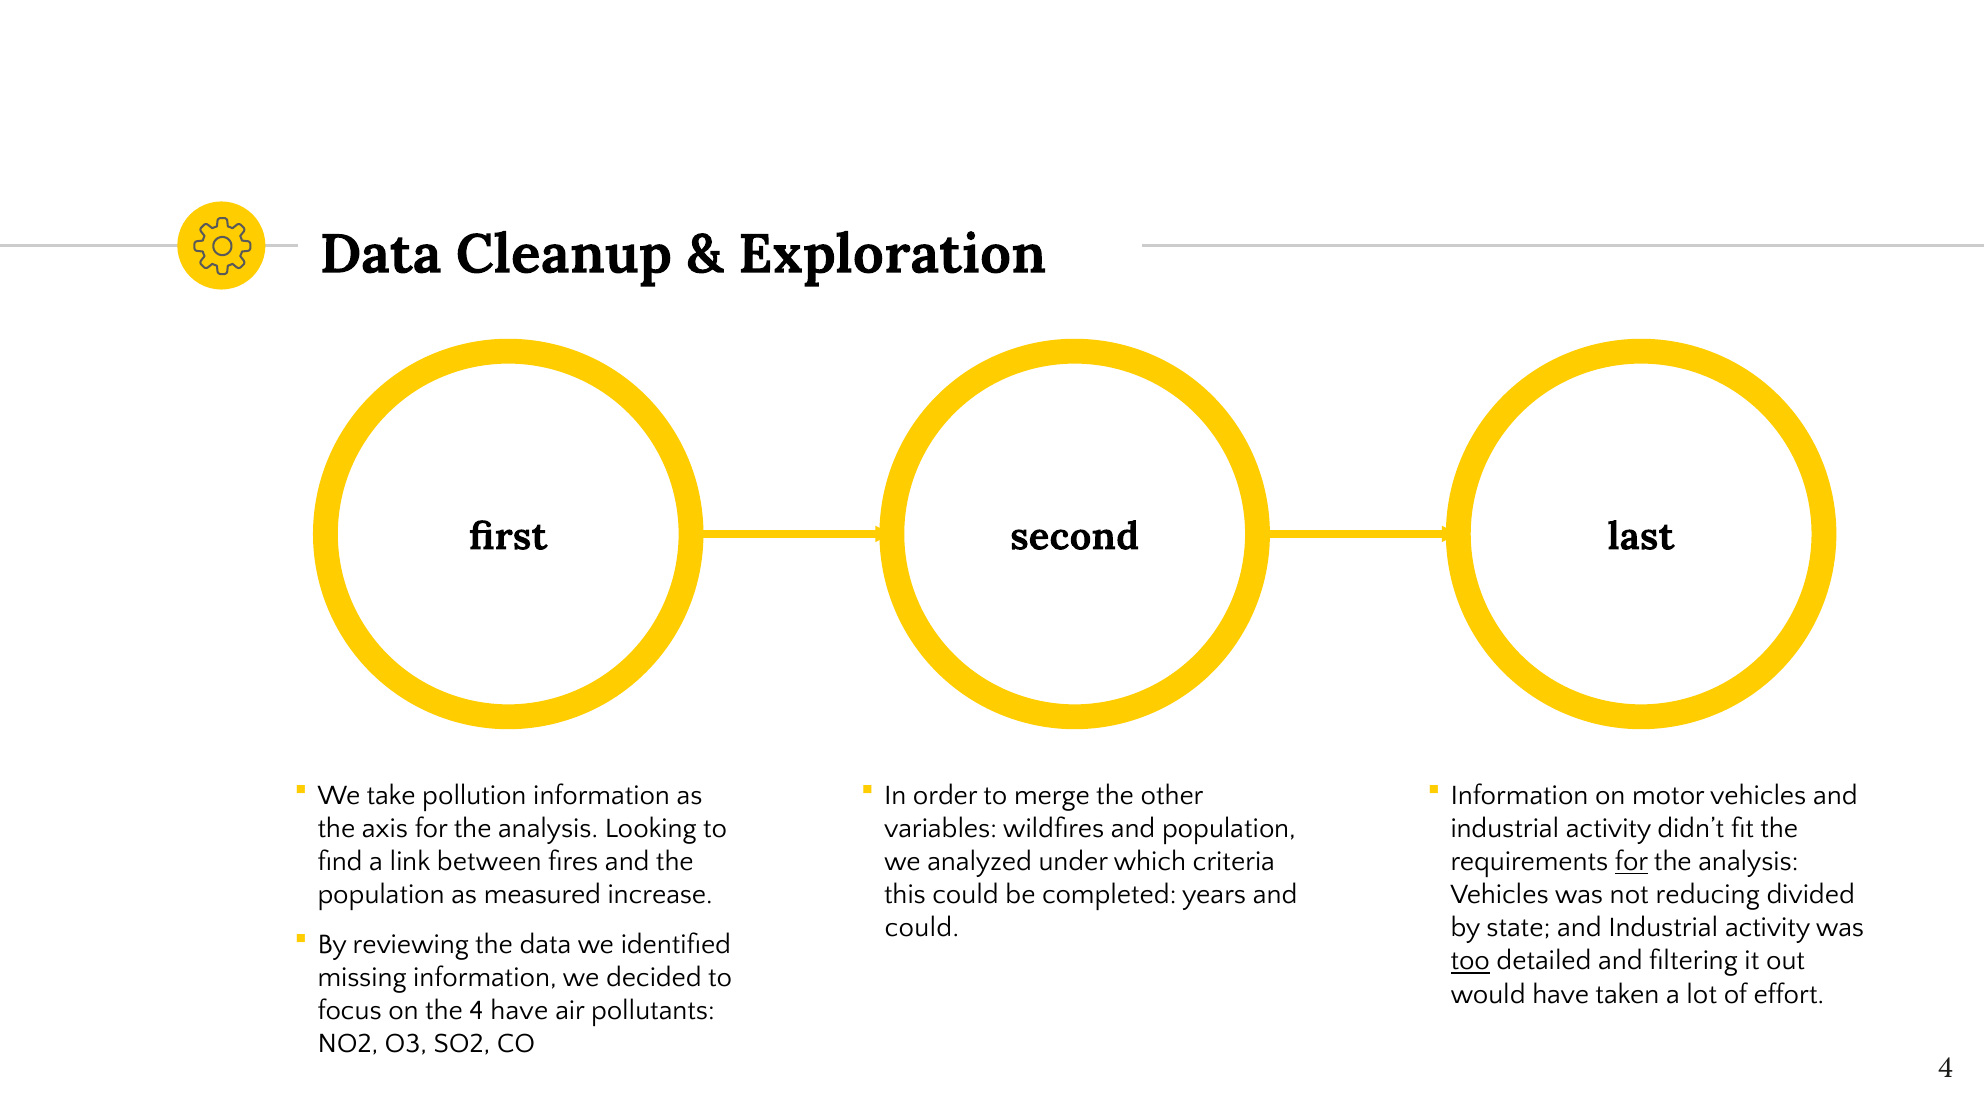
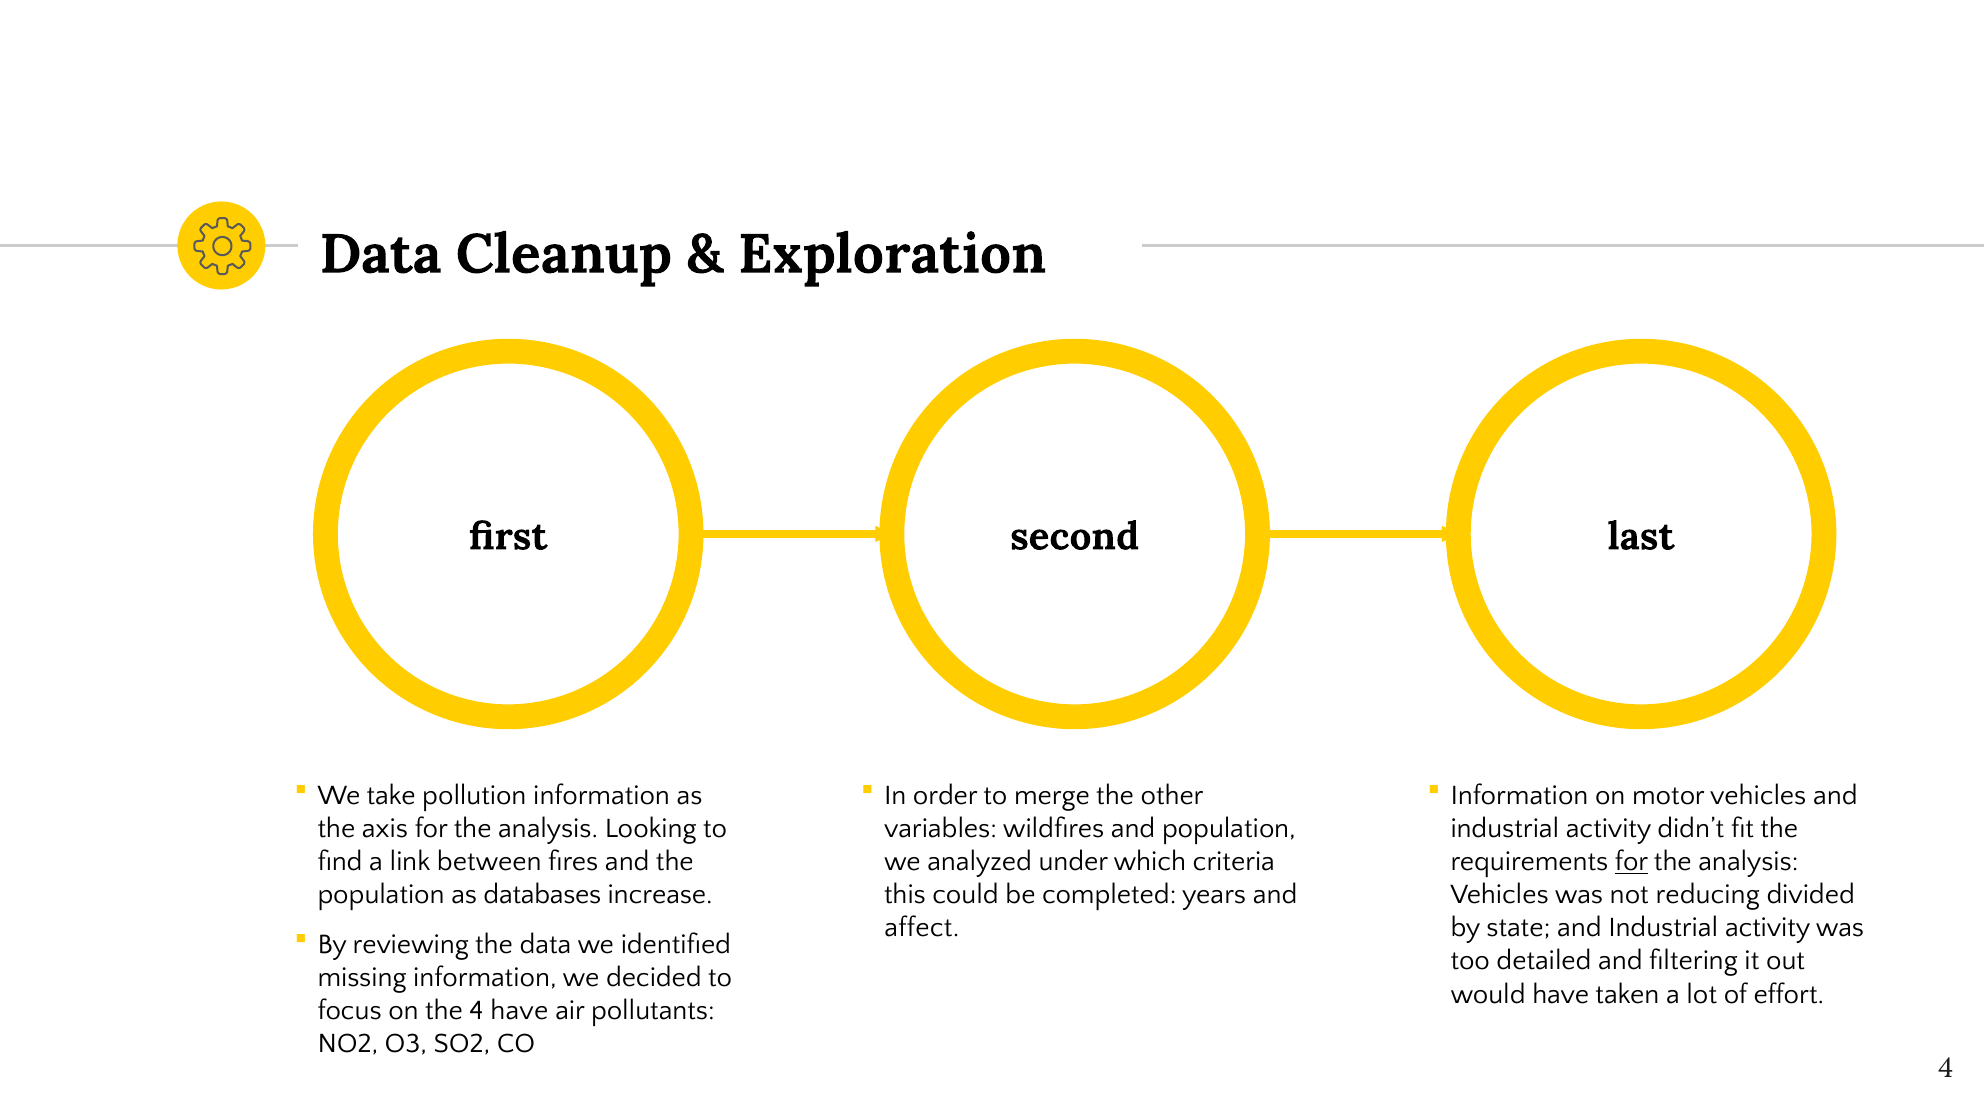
measured: measured -> databases (542, 895)
could: could -> affect (922, 928)
too underline: present -> none (1470, 961)
